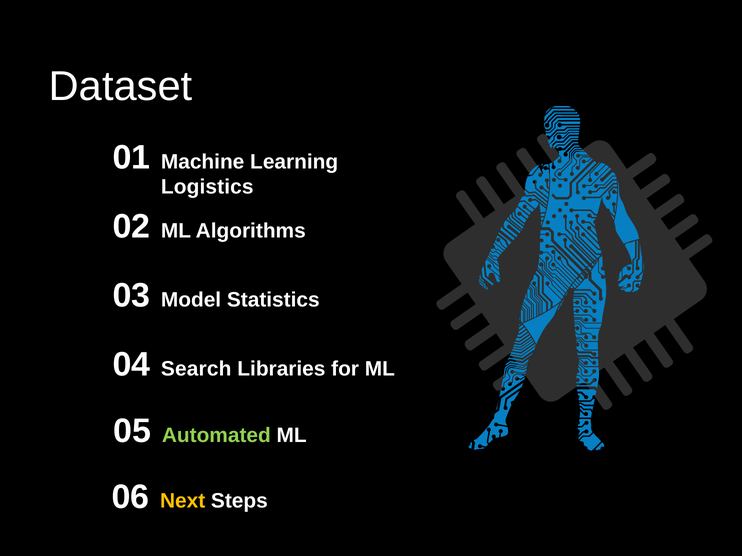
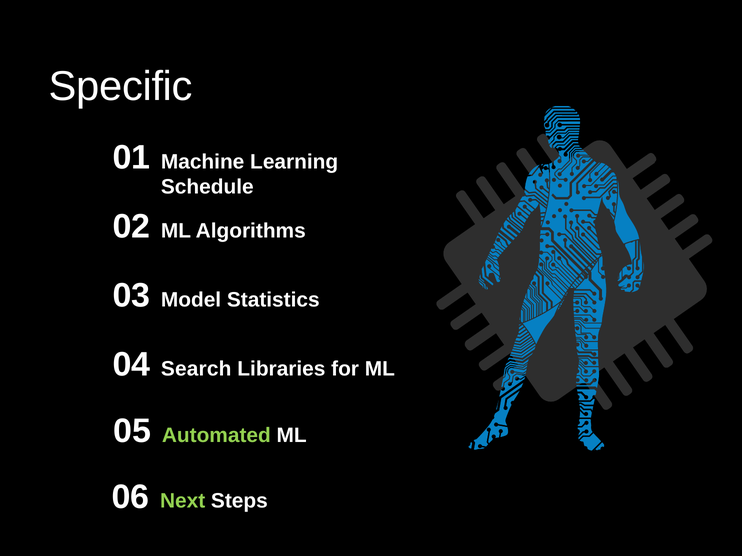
Dataset: Dataset -> Specific (121, 87)
Logistics: Logistics -> Schedule (207, 187)
Next colour: yellow -> light green (183, 502)
